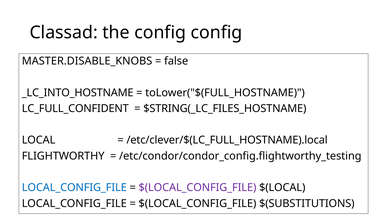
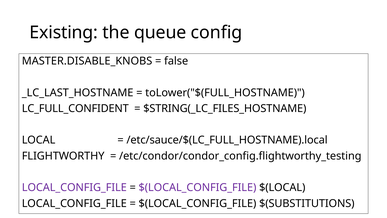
Classad: Classad -> Existing (64, 33)
the config: config -> queue (160, 33)
_LC_INTO_HOSTNAME: _LC_INTO_HOSTNAME -> _LC_LAST_HOSTNAME (78, 93)
/etc/clever/$(LC_FULL_HOSTNAME).local: /etc/clever/$(LC_FULL_HOSTNAME).local -> /etc/sauce/$(LC_FULL_HOSTNAME).local (227, 140)
LOCAL_CONFIG_FILE colour: blue -> purple (74, 187)
